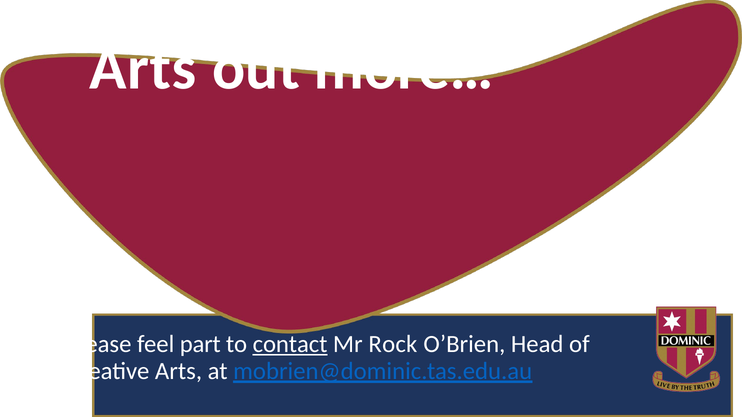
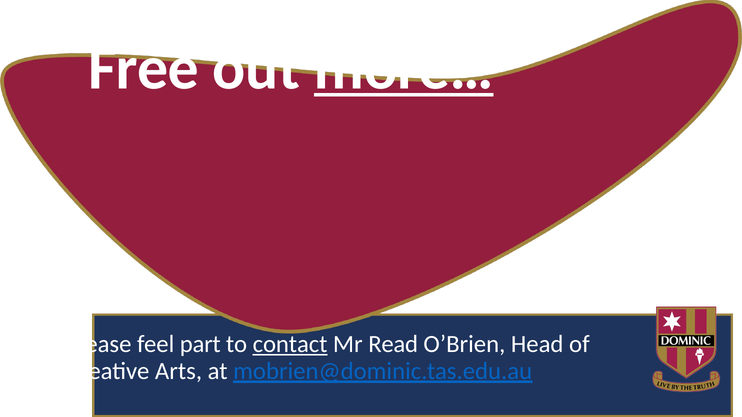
Arts: Arts -> Free (144, 68)
more… underline: none -> present (404, 68)
Rock: Rock -> Read (393, 344)
